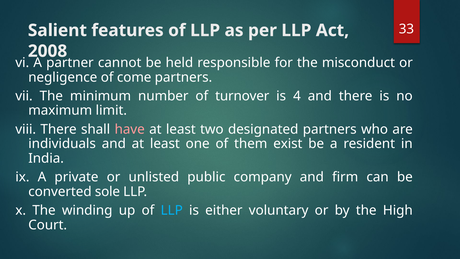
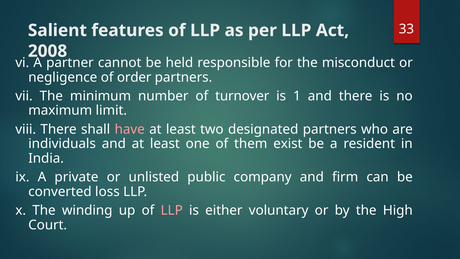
come: come -> order (134, 77)
4: 4 -> 1 (297, 96)
sole: sole -> loss (107, 192)
LLP colour: light blue -> pink (172, 210)
